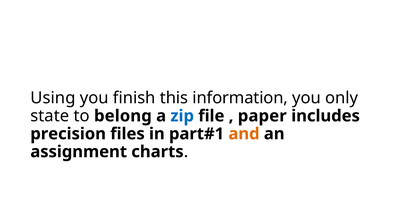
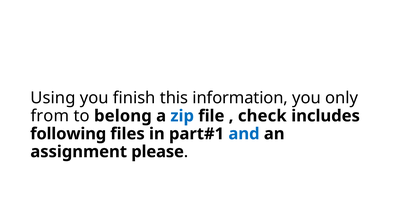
state: state -> from (50, 116)
paper: paper -> check (262, 116)
precision: precision -> following (68, 134)
and colour: orange -> blue (244, 134)
charts: charts -> please (158, 152)
